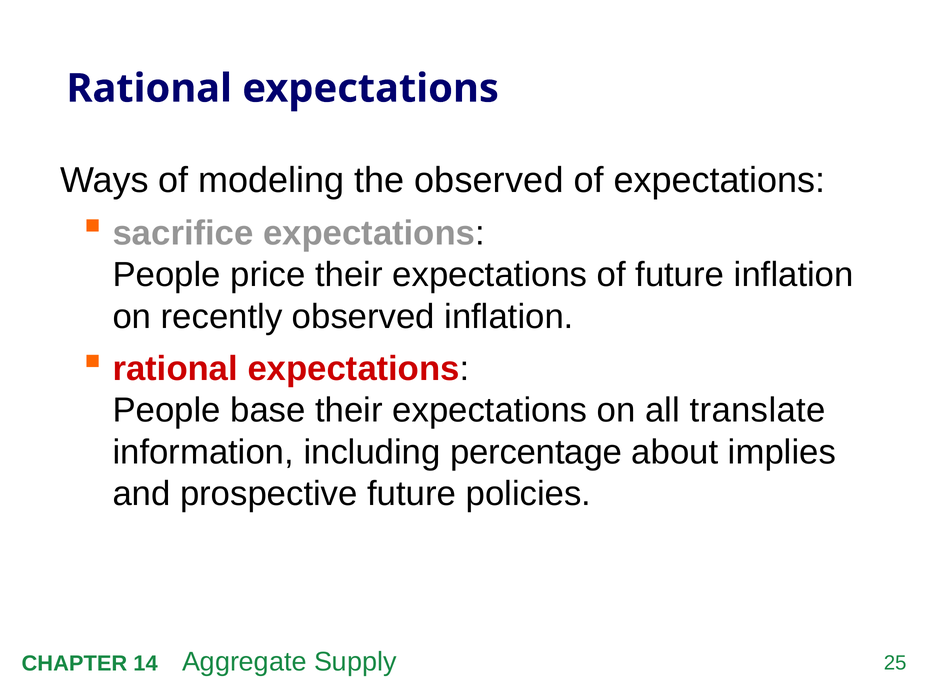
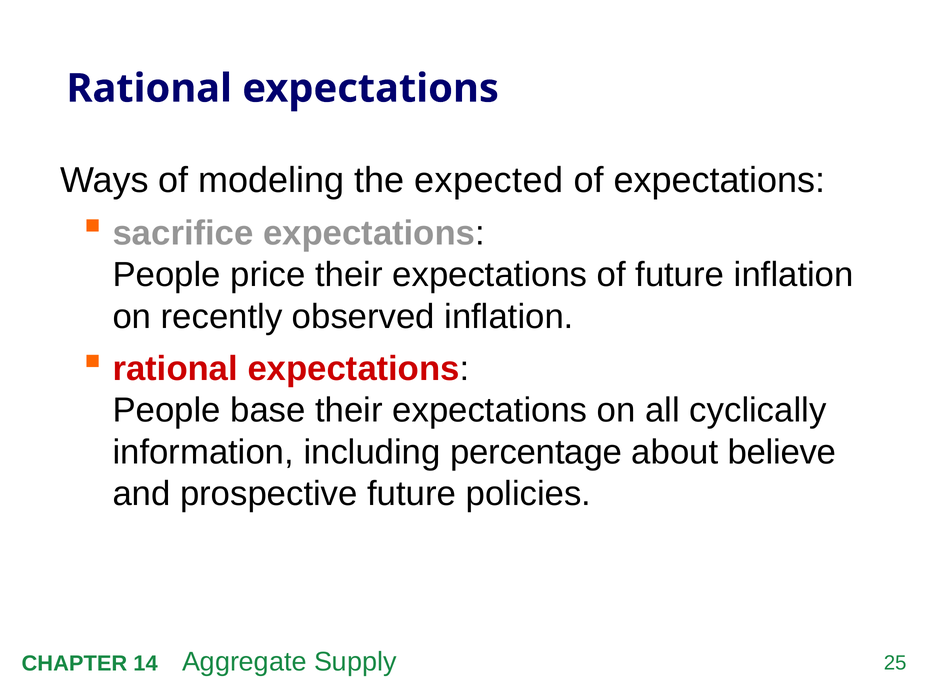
the observed: observed -> expected (489, 180)
translate: translate -> cyclically (758, 410)
implies: implies -> believe (782, 452)
